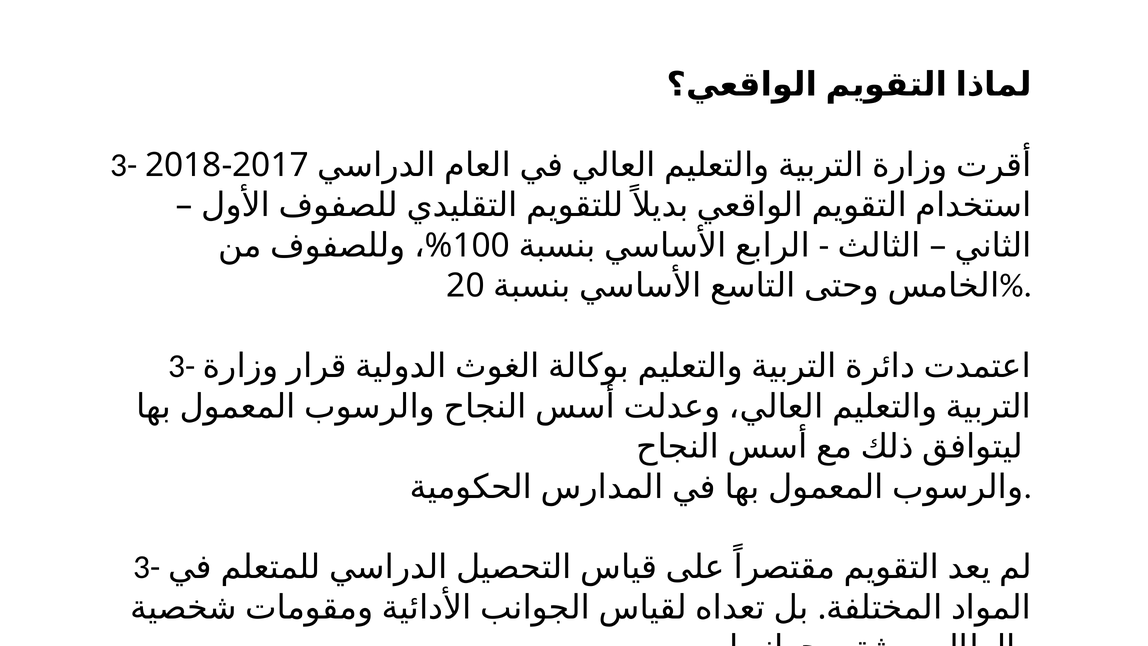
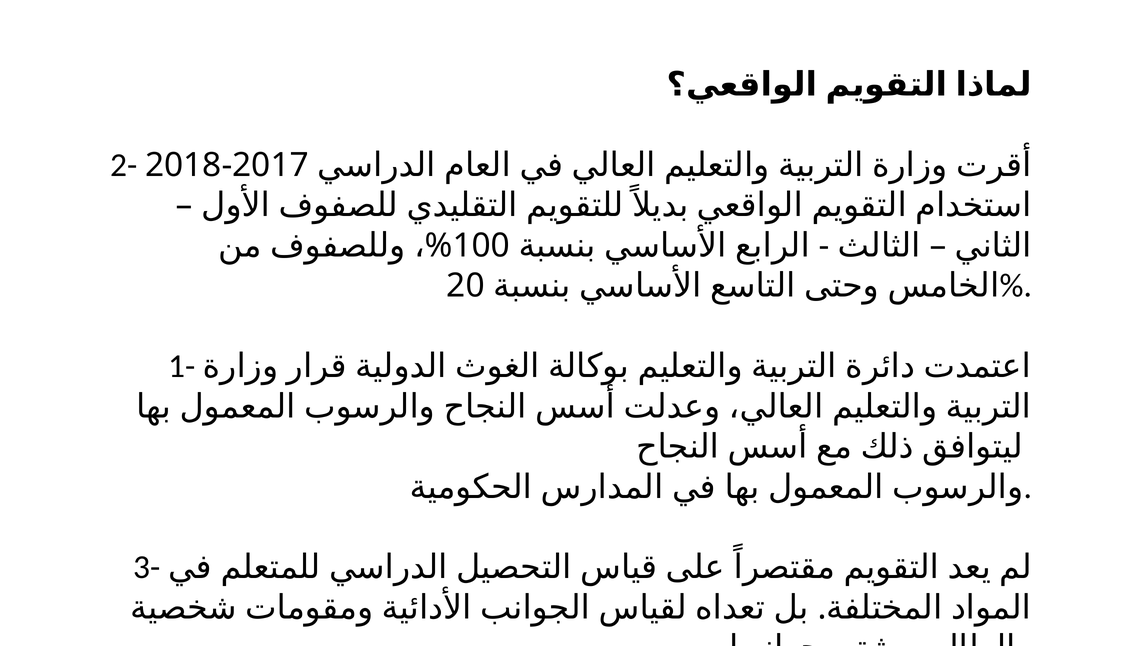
3-: 3- -> 2- (124, 165)
3-: 3- -> 1- (182, 366)
